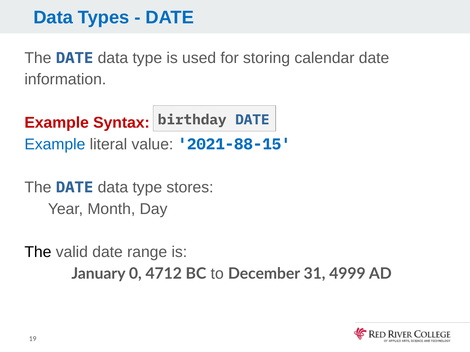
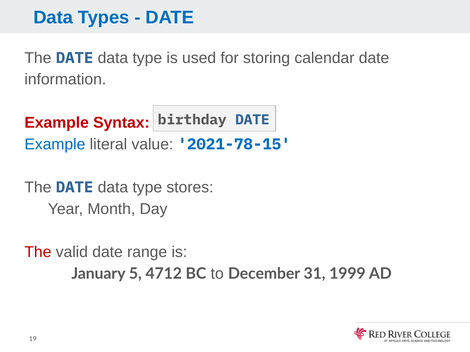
2021-88-15: 2021-88-15 -> 2021-78-15 (234, 144)
The colour: black -> red (38, 253)
0: 0 -> 5 (135, 274)
4999: 4999 -> 1999 (347, 274)
